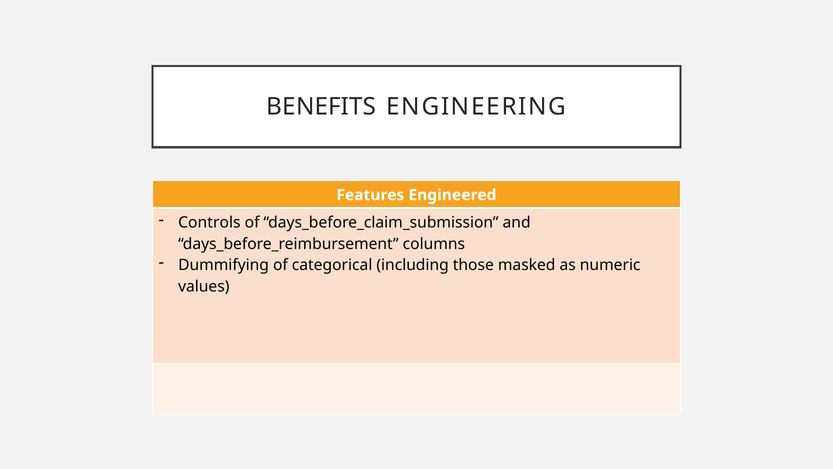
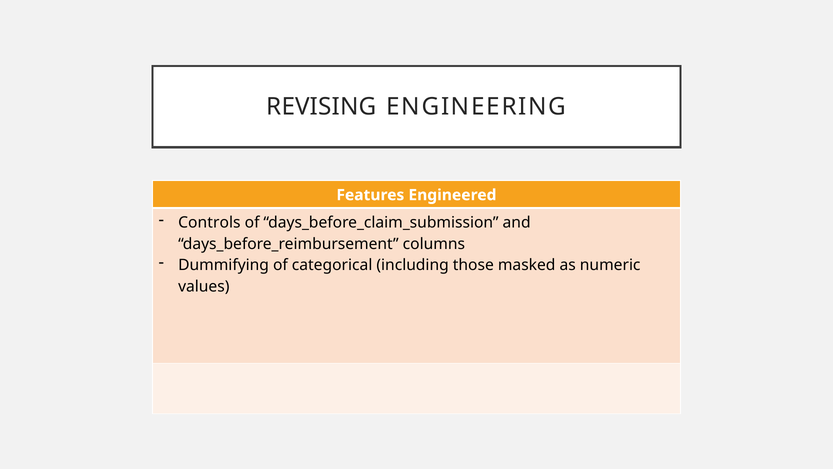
BENEFITS: BENEFITS -> REVISING (321, 106)
